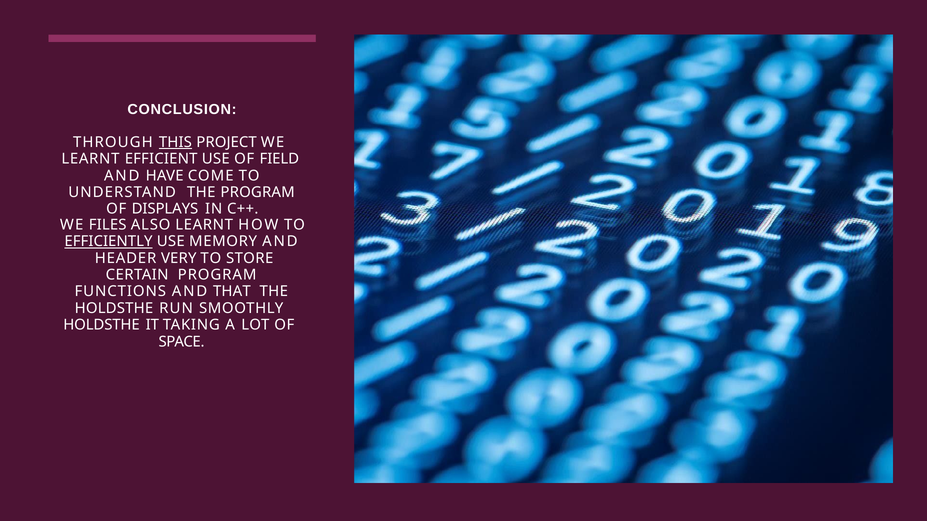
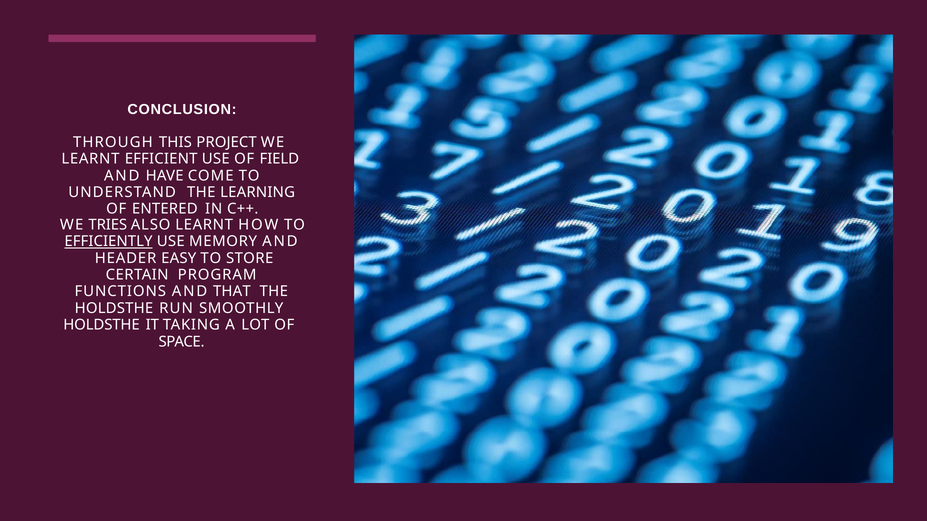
THIS underline: present -> none (175, 142)
THE PROGRAM: PROGRAM -> LEARNING (258, 192)
DISPLAYS: DISPLAYS -> ENTERED (165, 209)
FILES: FILES -> TRIES (108, 225)
VERY: VERY -> EASY (179, 258)
